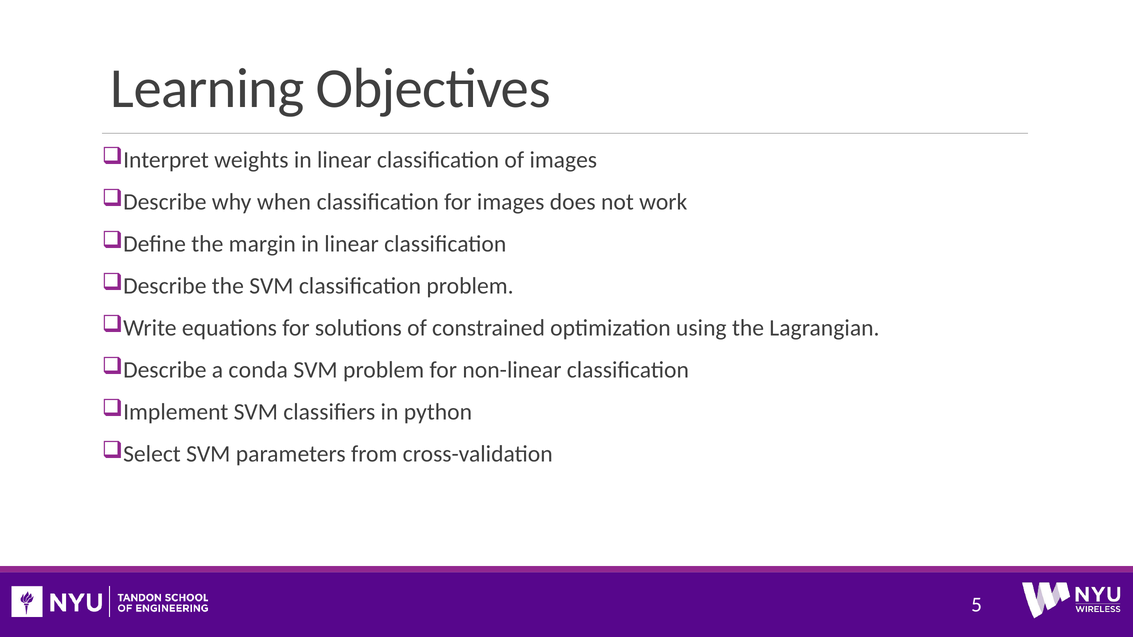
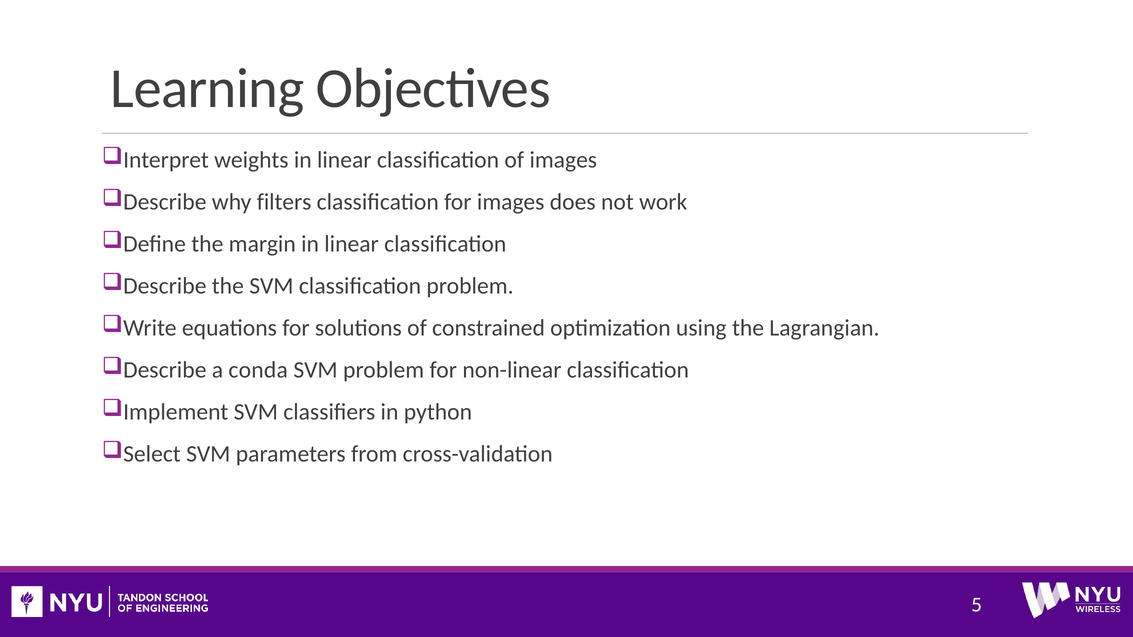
when: when -> filters (284, 202)
